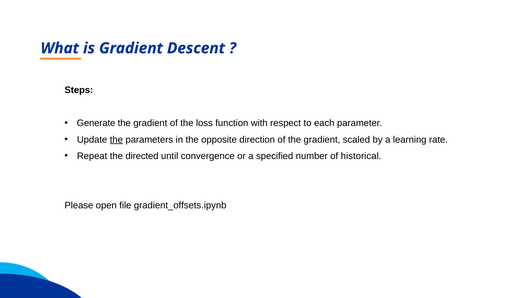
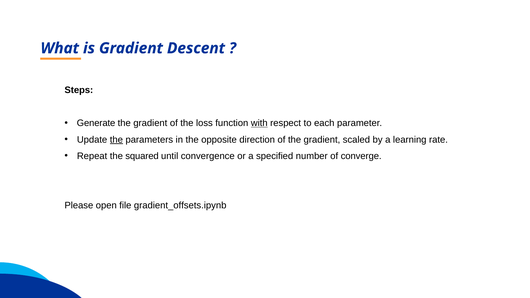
with underline: none -> present (259, 123)
directed: directed -> squared (142, 156)
historical: historical -> converge (361, 156)
